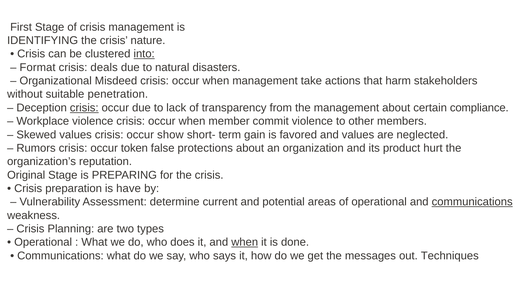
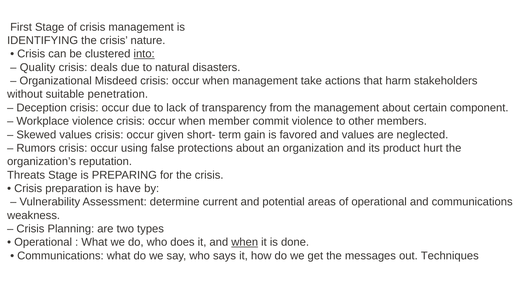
Format: Format -> Quality (38, 67)
crisis underline: present -> none (84, 108)
compliance: compliance -> component (479, 108)
show: show -> given (170, 135)
token: token -> using (134, 148)
Original: Original -> Threats (26, 175)
communications underline: present -> none (472, 202)
